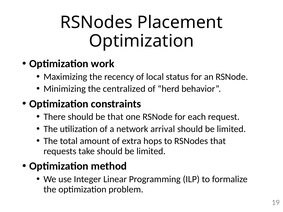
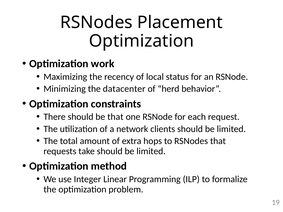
centralized: centralized -> datacenter (124, 89)
arrival: arrival -> clients (163, 129)
